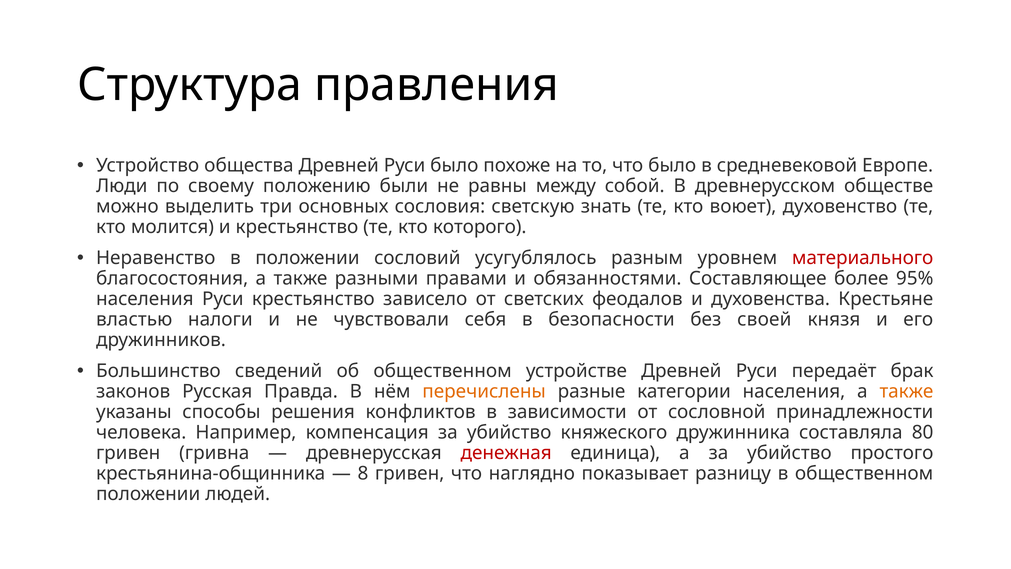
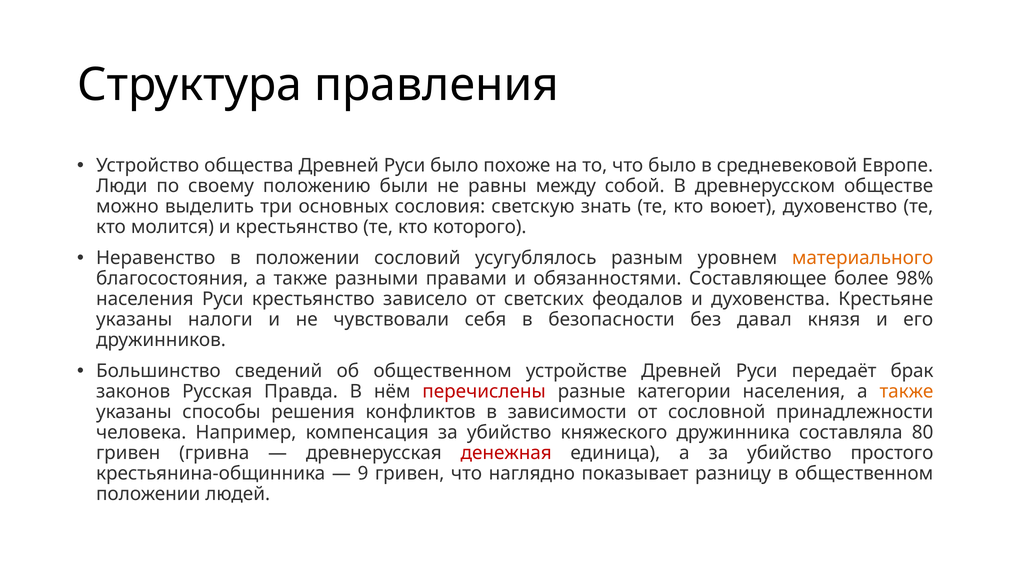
материального colour: red -> orange (863, 258)
95%: 95% -> 98% (915, 278)
властью: властью -> указаны (134, 319)
своей: своей -> давал (764, 319)
перечислены colour: orange -> red (484, 391)
8: 8 -> 9 (363, 473)
